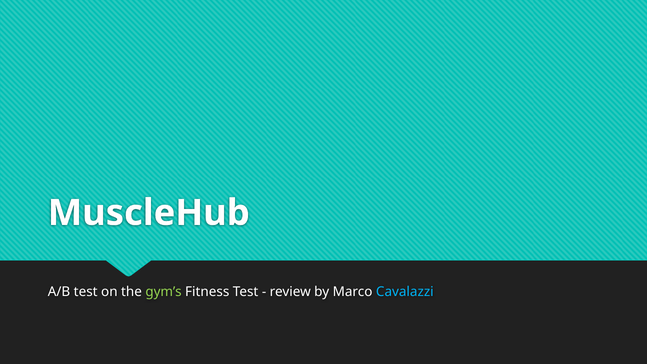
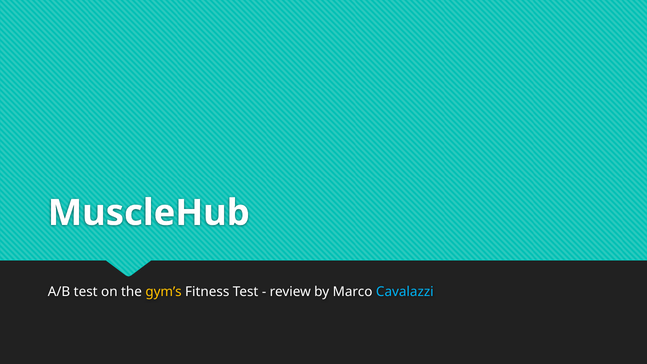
gym’s colour: light green -> yellow (164, 292)
